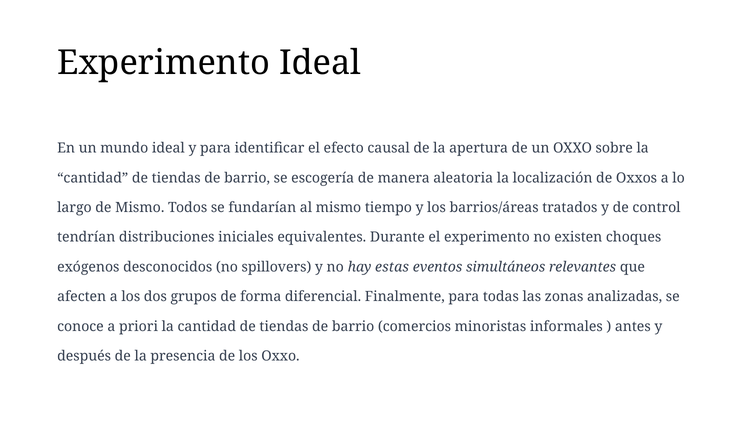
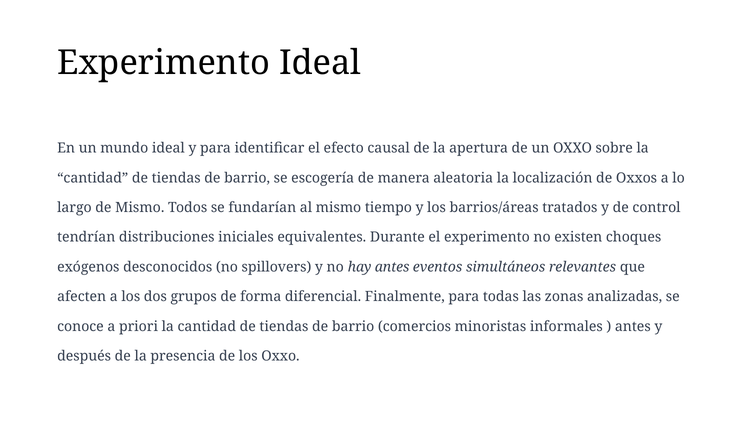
hay estas: estas -> antes (392, 267)
